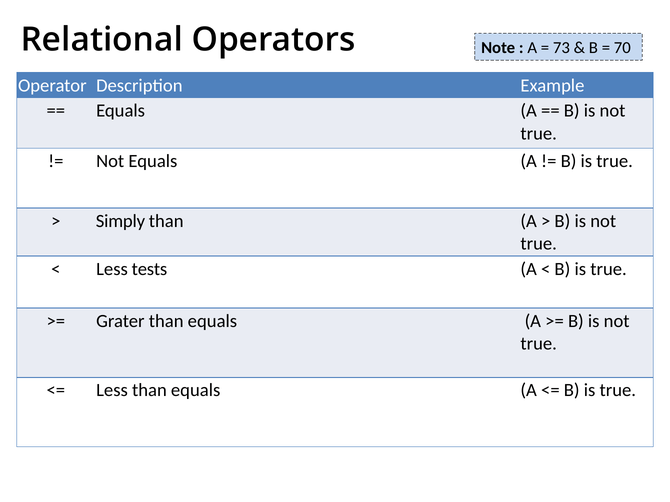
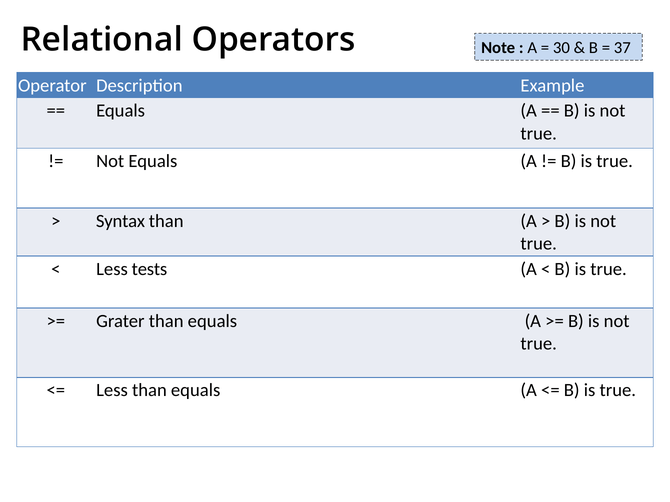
73: 73 -> 30 (561, 48)
70: 70 -> 37 (622, 48)
Simply: Simply -> Syntax (120, 221)
